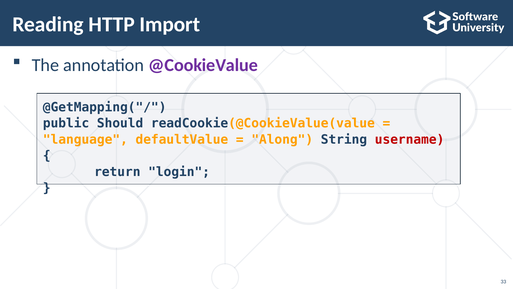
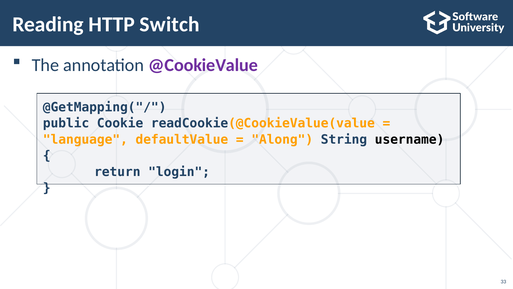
Import: Import -> Switch (170, 24)
Should: Should -> Cookie (120, 123)
username colour: red -> black (410, 139)
